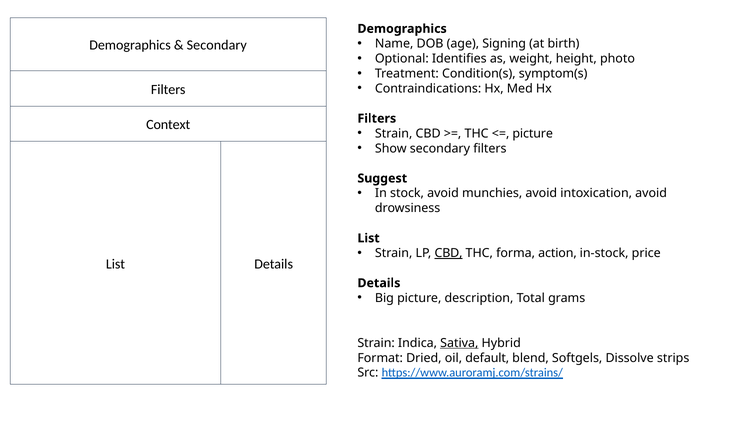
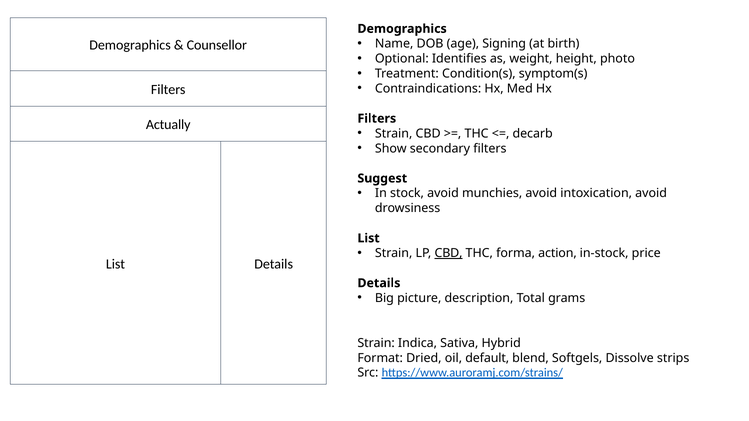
Secondary: Secondary -> Counsellor (217, 45)
Context: Context -> Actually (168, 125)
picture: picture -> decarb (533, 134)
Sativa underline: present -> none (459, 343)
